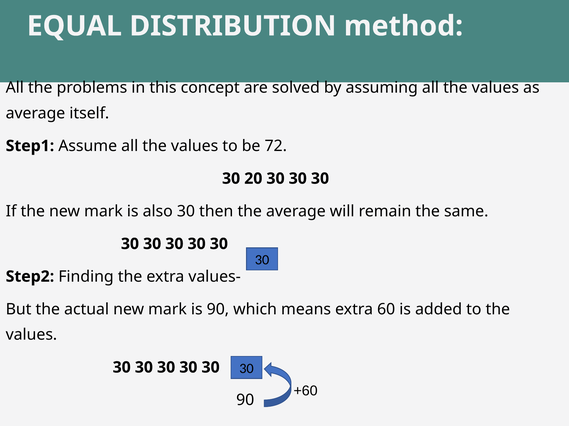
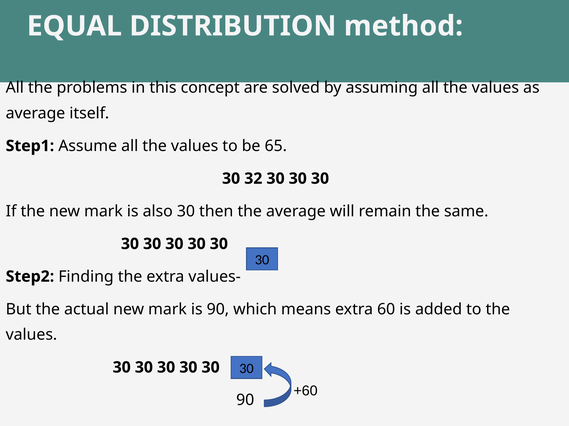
72: 72 -> 65 (276, 146)
20: 20 -> 32 (253, 179)
